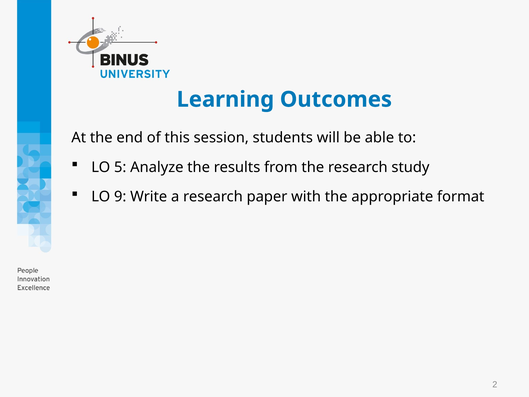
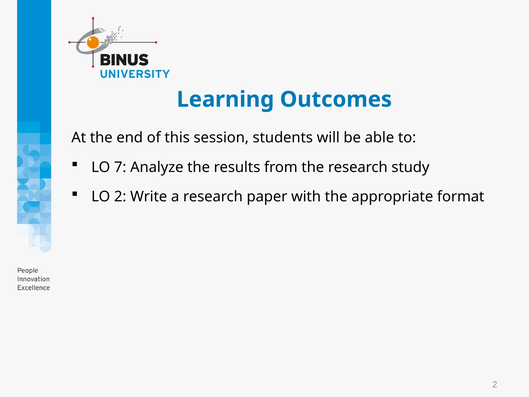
5: 5 -> 7 (120, 167)
LO 9: 9 -> 2 (120, 196)
